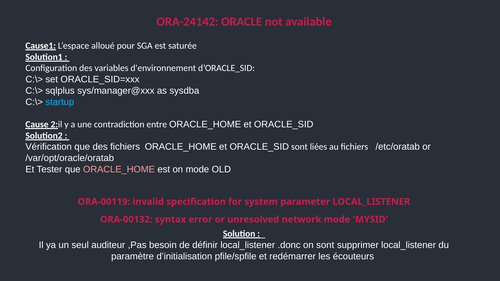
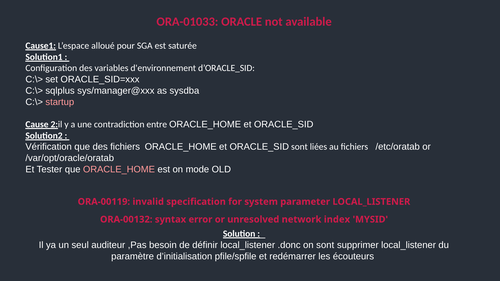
ORA-24142: ORA-24142 -> ORA-01033 (187, 22)
startup colour: light blue -> pink (60, 102)
network mode: mode -> index (337, 220)
